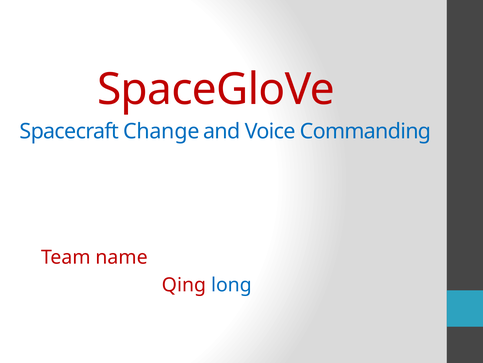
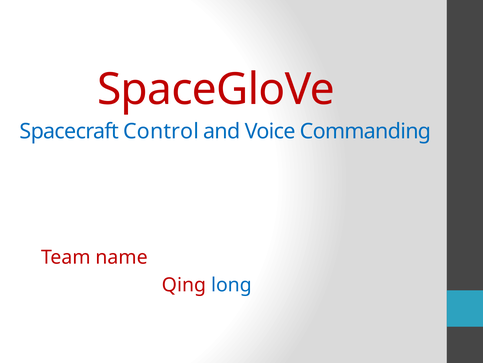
Change: Change -> Control (161, 131)
